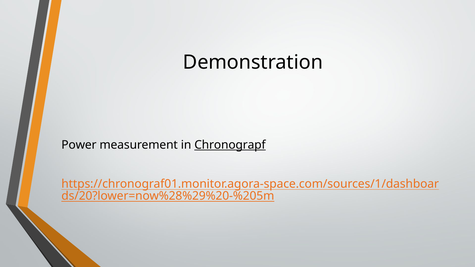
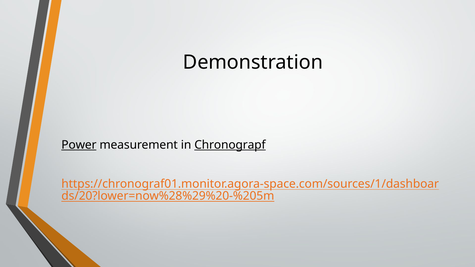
Power underline: none -> present (79, 145)
